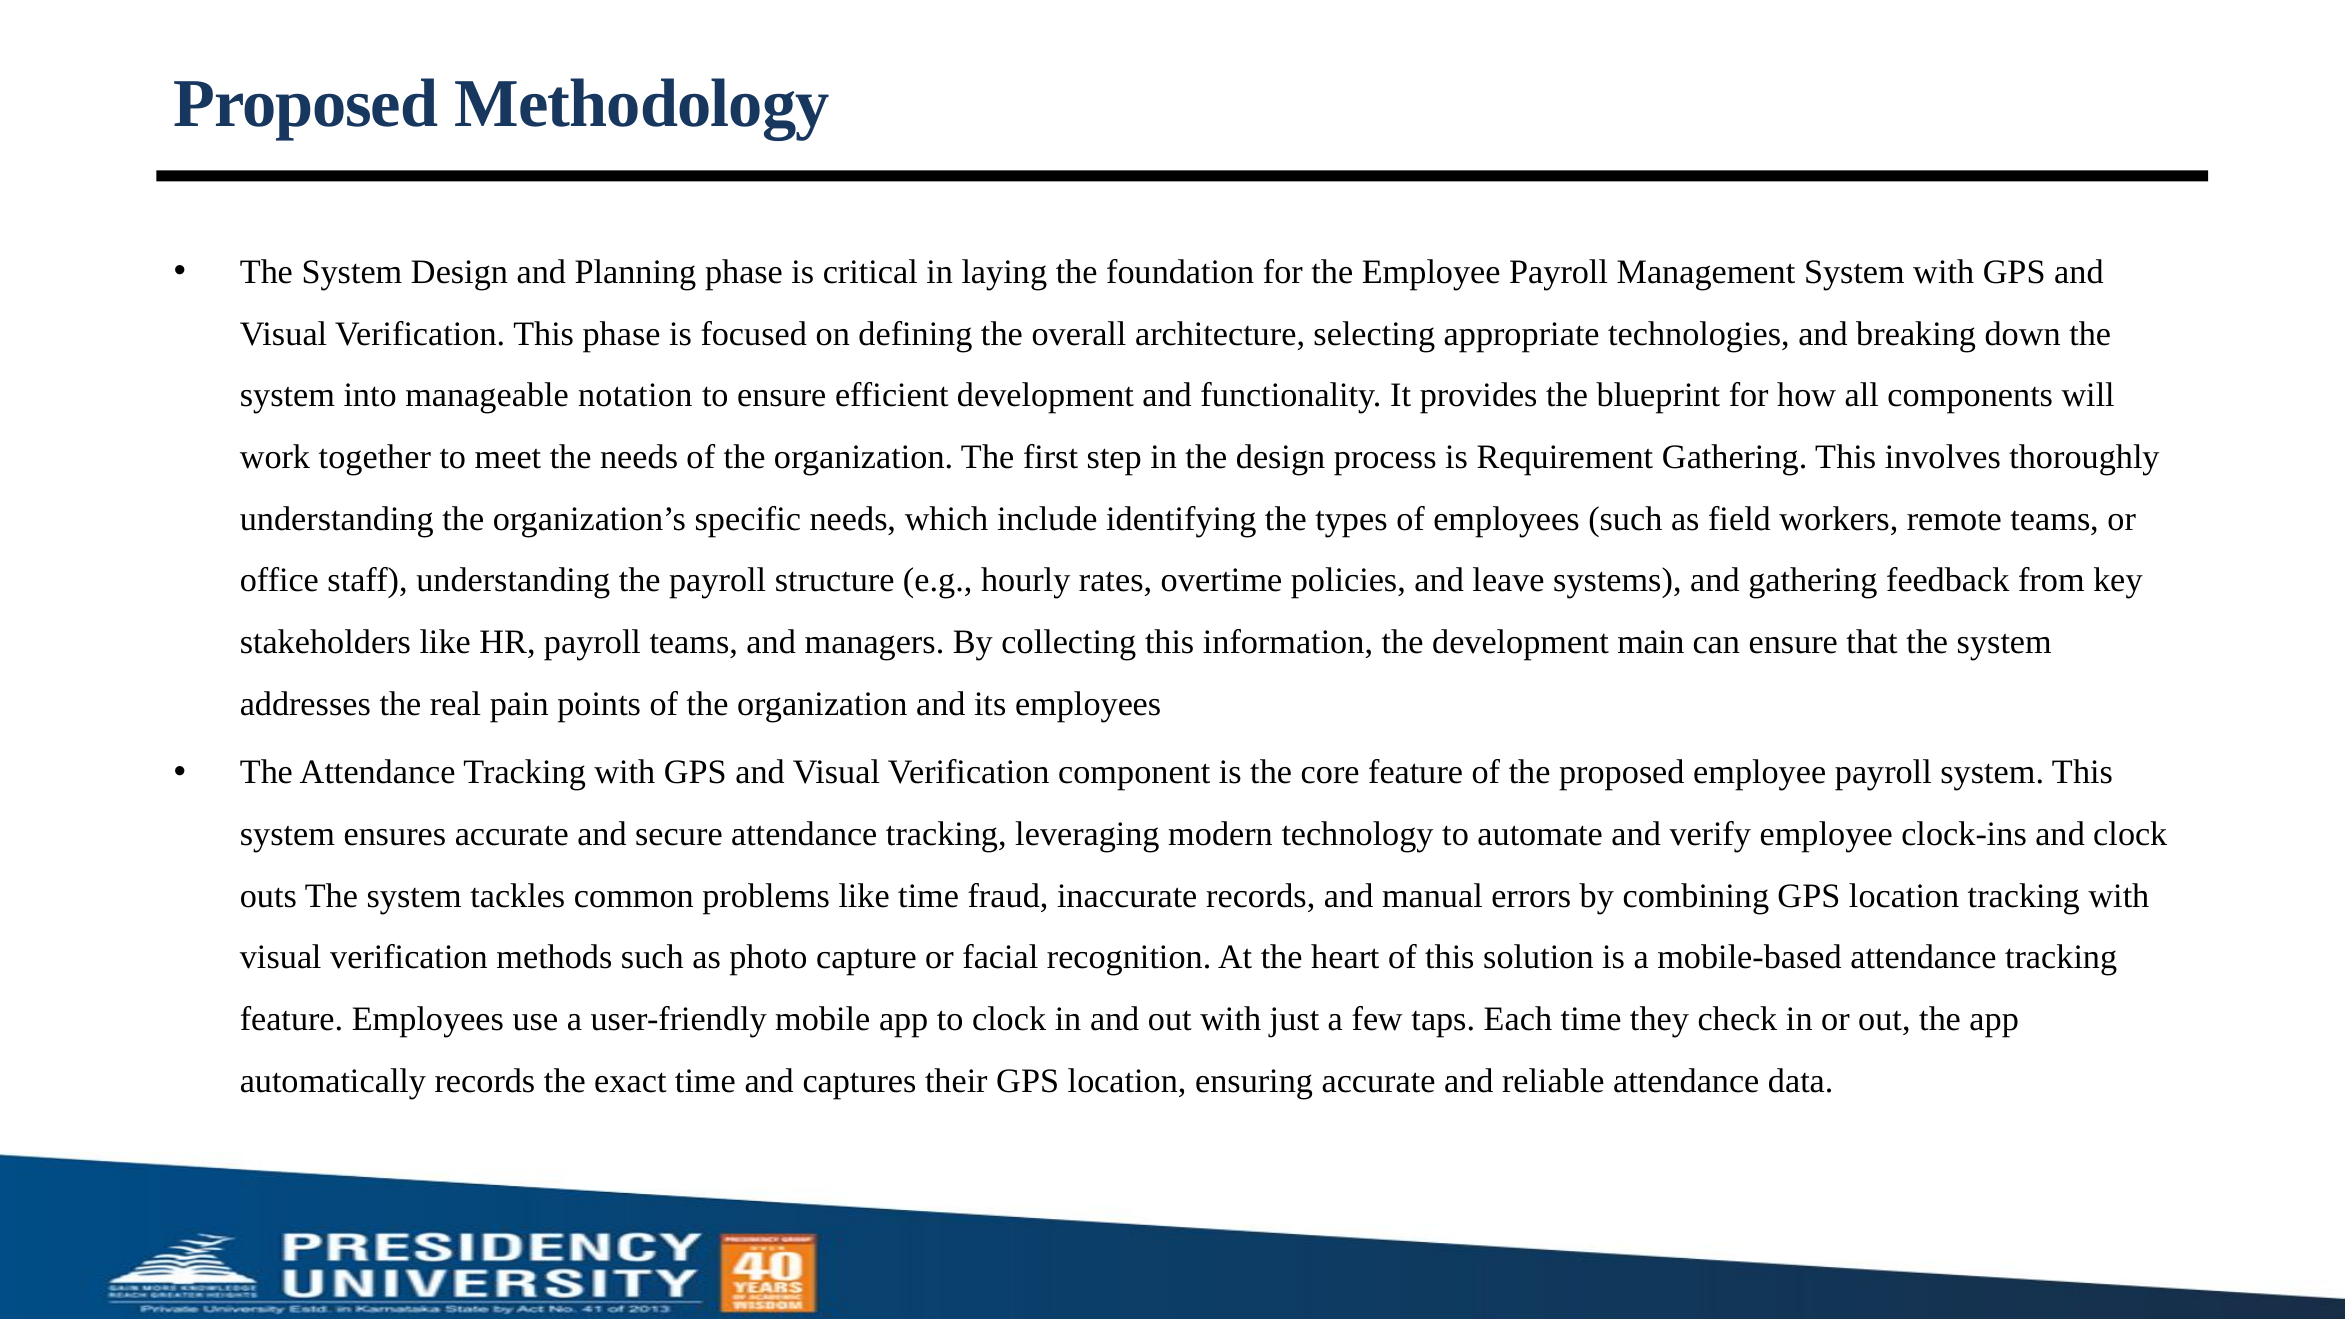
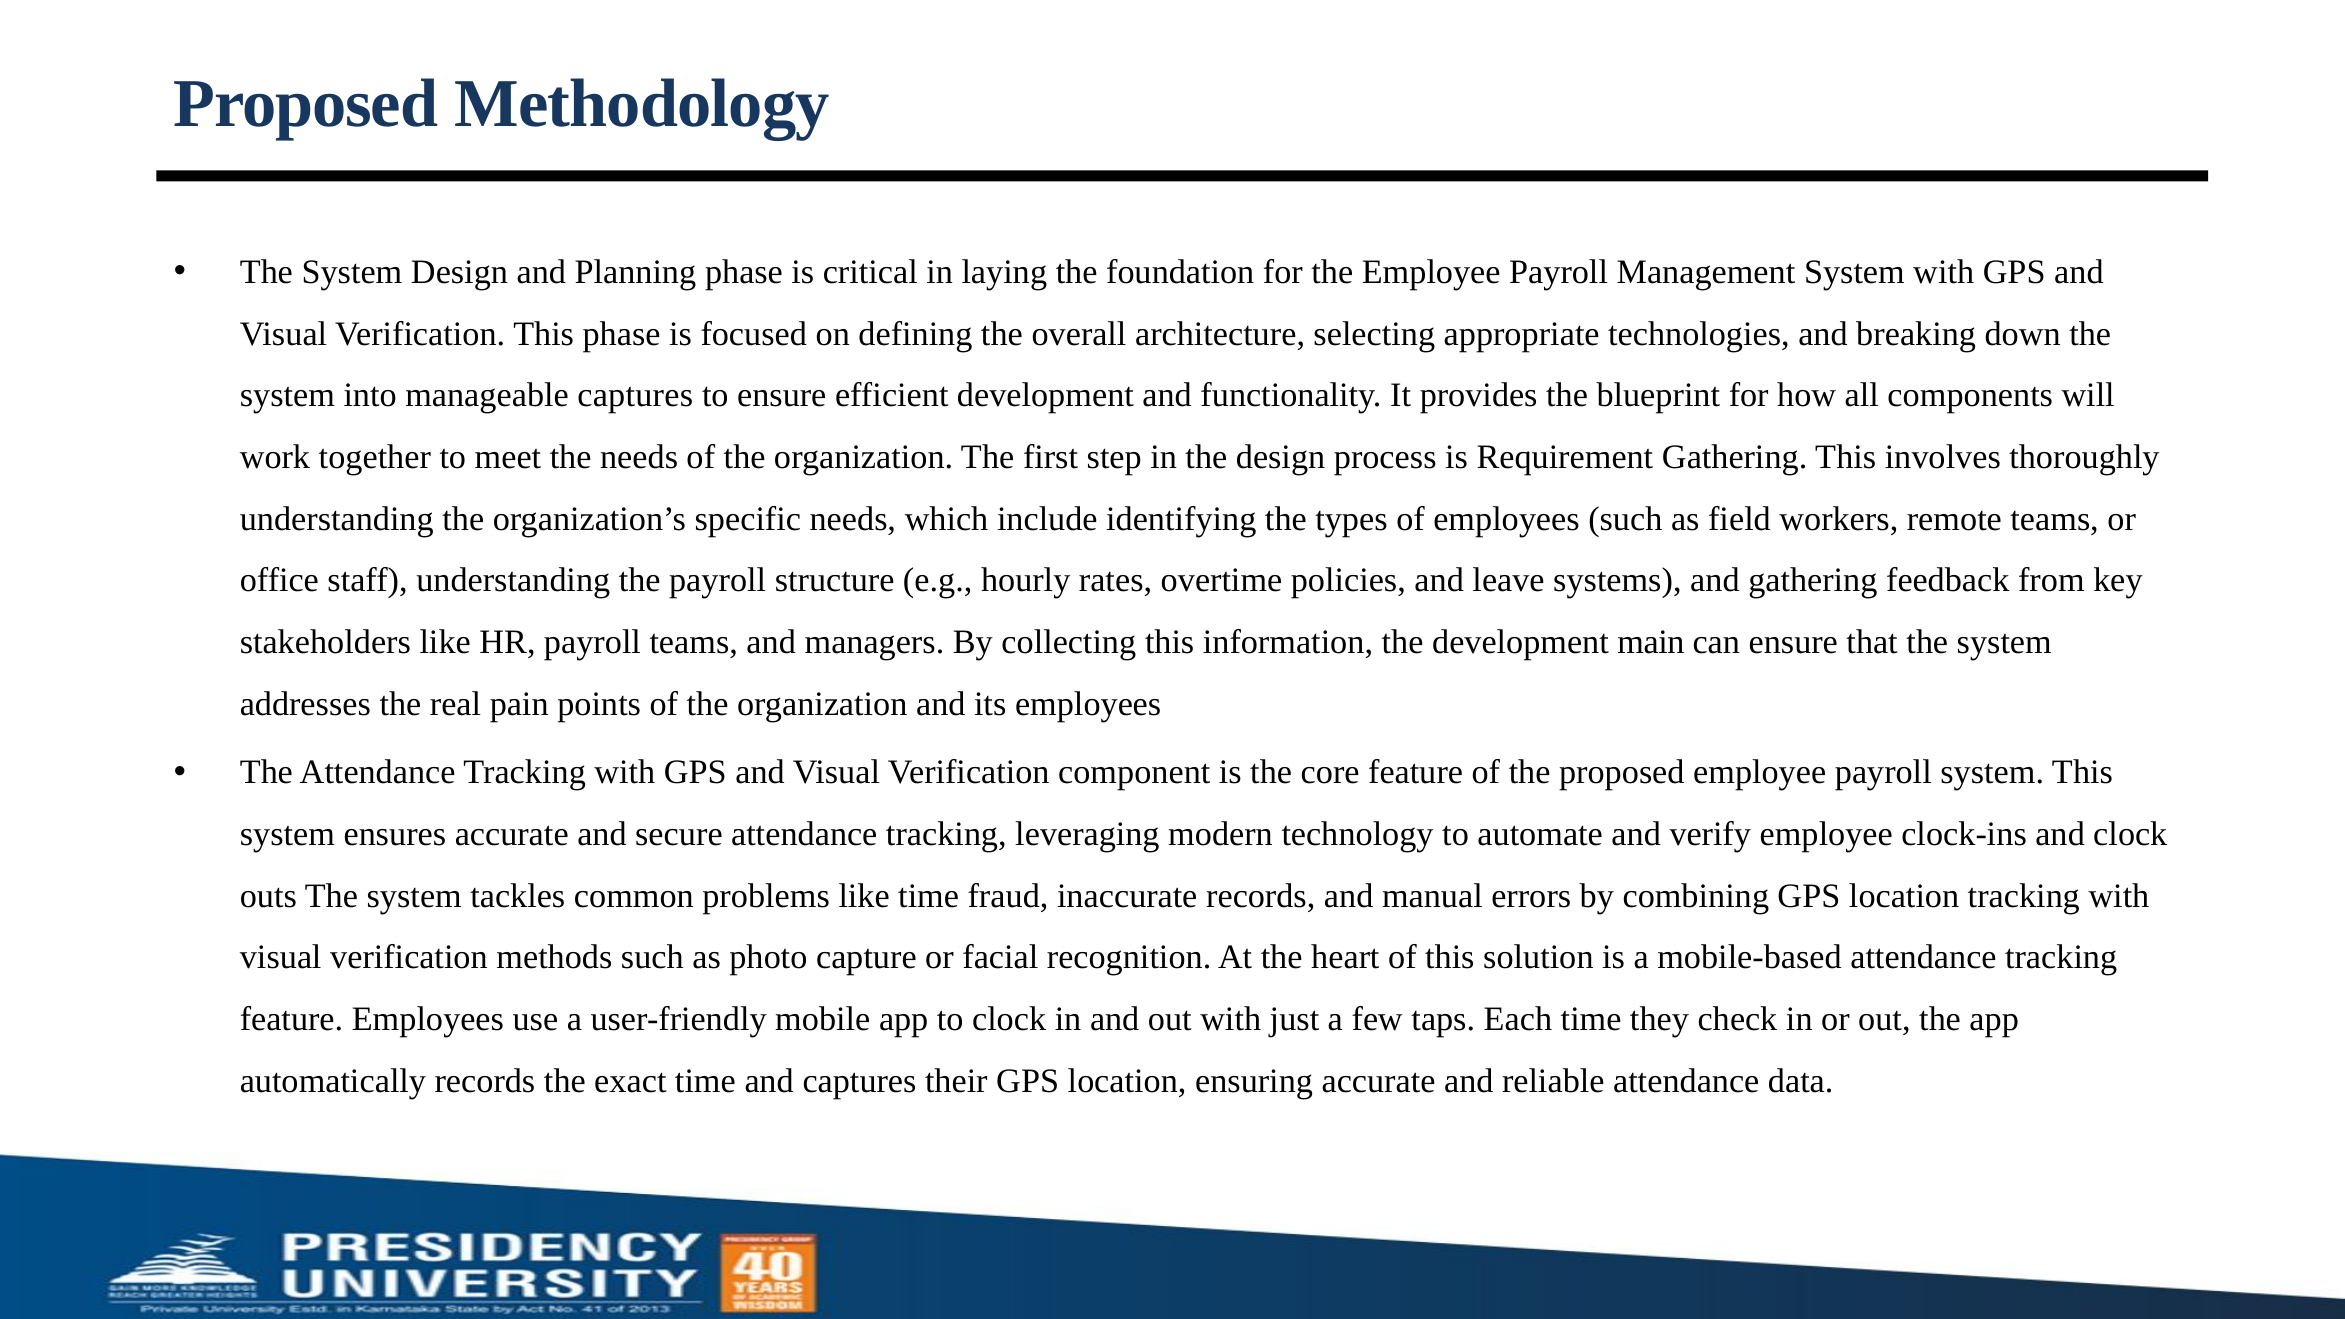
manageable notation: notation -> captures (635, 396)
